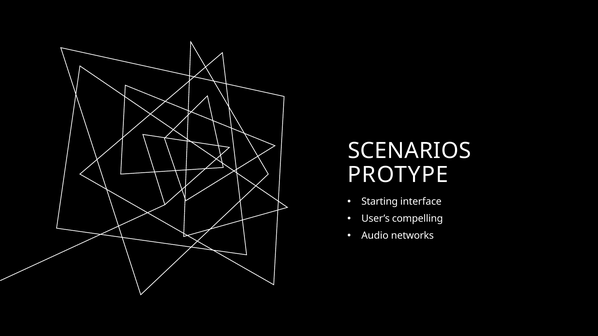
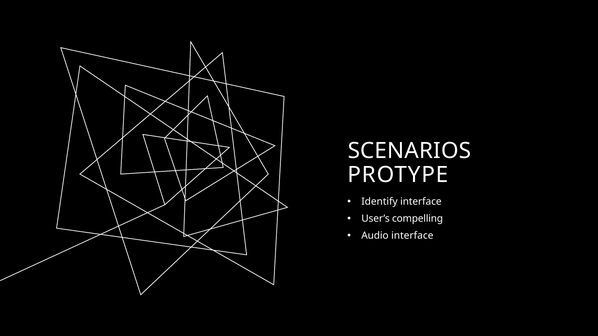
Starting: Starting -> Identify (380, 202)
Audio networks: networks -> interface (412, 236)
